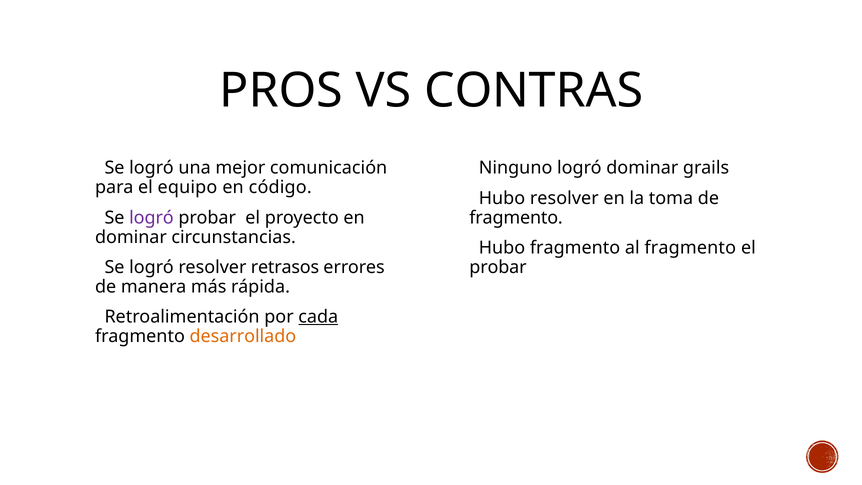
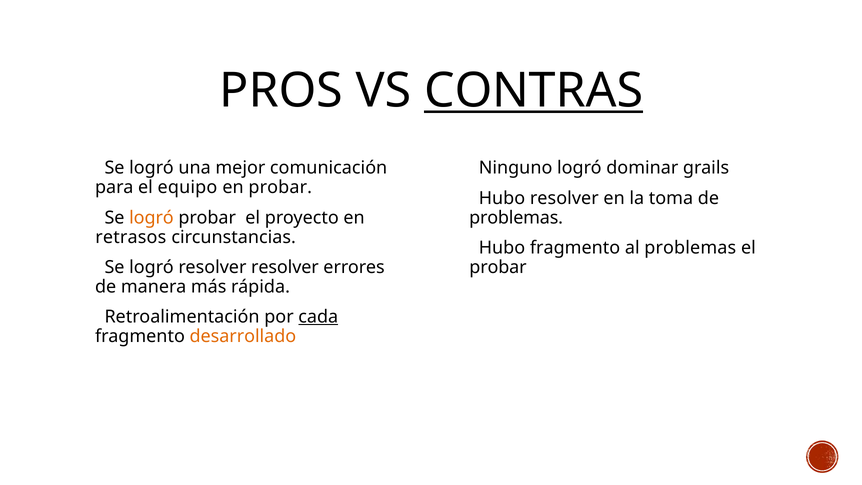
CONTRAS underline: none -> present (534, 91)
en código: código -> probar (280, 187)
logró colour: purple -> orange (151, 218)
fragmento: fragmento -> problemas (516, 218)
dominar: dominar -> retrasos (131, 237)
al fragmento: fragmento -> problemas (690, 248)
resolver retrasos: retrasos -> resolver (285, 267)
